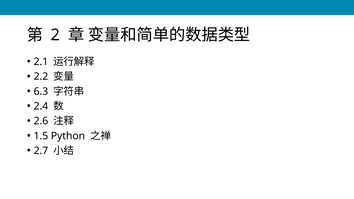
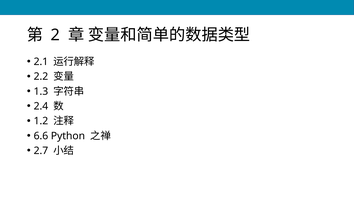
6.3: 6.3 -> 1.3 (41, 91)
2.6: 2.6 -> 1.2 (41, 121)
1.5: 1.5 -> 6.6 (41, 136)
